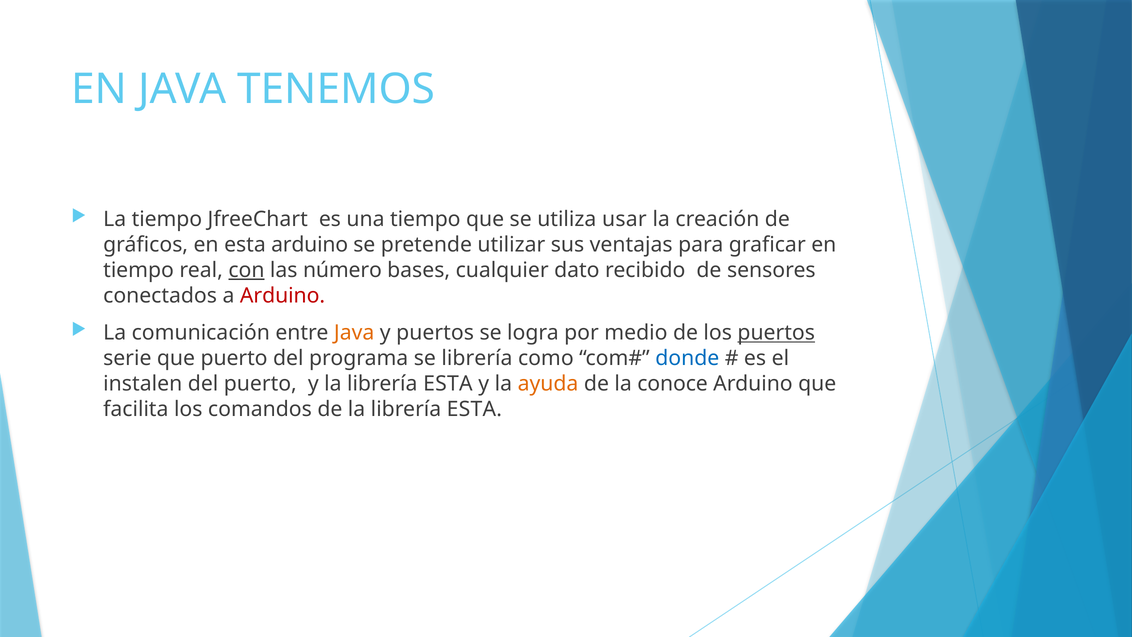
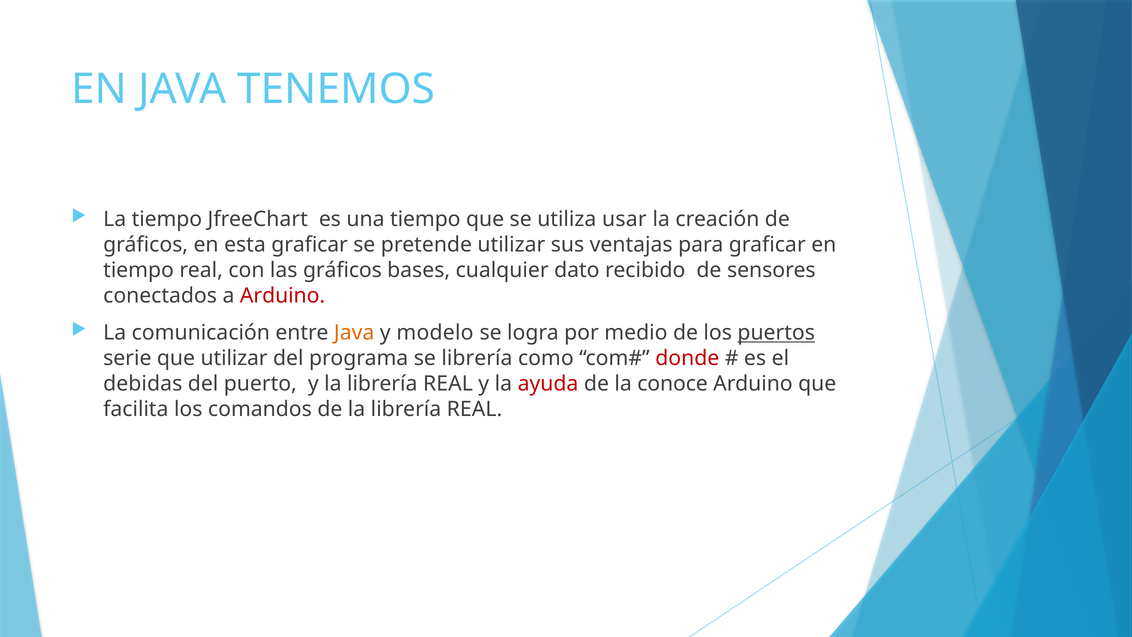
esta arduino: arduino -> graficar (310, 245)
con underline: present -> none (246, 270)
las número: número -> gráficos (342, 270)
y puertos: puertos -> modelo (435, 333)
que puerto: puerto -> utilizar (234, 358)
donde colour: blue -> red (687, 358)
instalen: instalen -> debidas (143, 384)
y la librería ESTA: ESTA -> REAL (448, 384)
ayuda colour: orange -> red (548, 384)
de la librería ESTA: ESTA -> REAL (474, 409)
